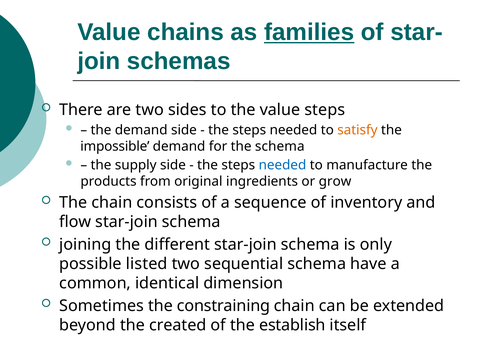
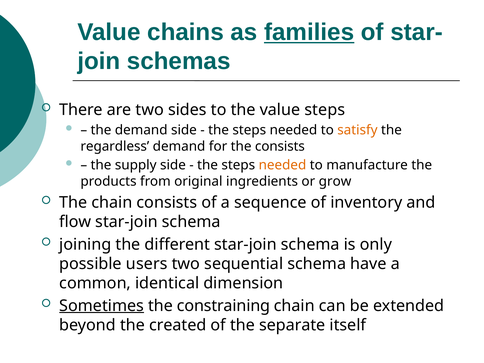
impossible: impossible -> regardless (115, 146)
the schema: schema -> consists (280, 146)
needed colour: blue -> orange (282, 165)
listed: listed -> users (147, 264)
Sometimes underline: none -> present (102, 306)
establish: establish -> separate (292, 325)
